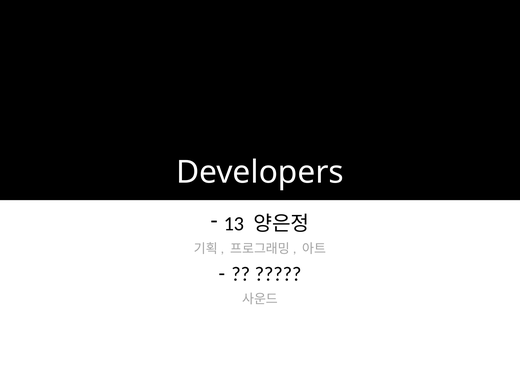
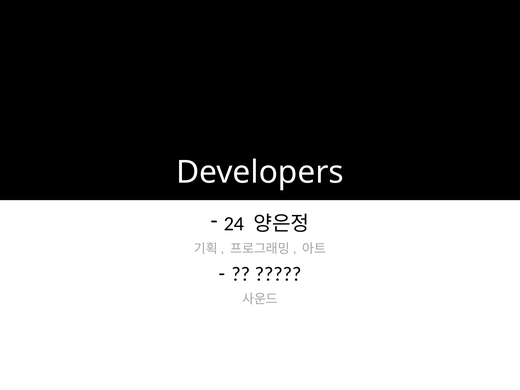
13: 13 -> 24 (234, 224)
